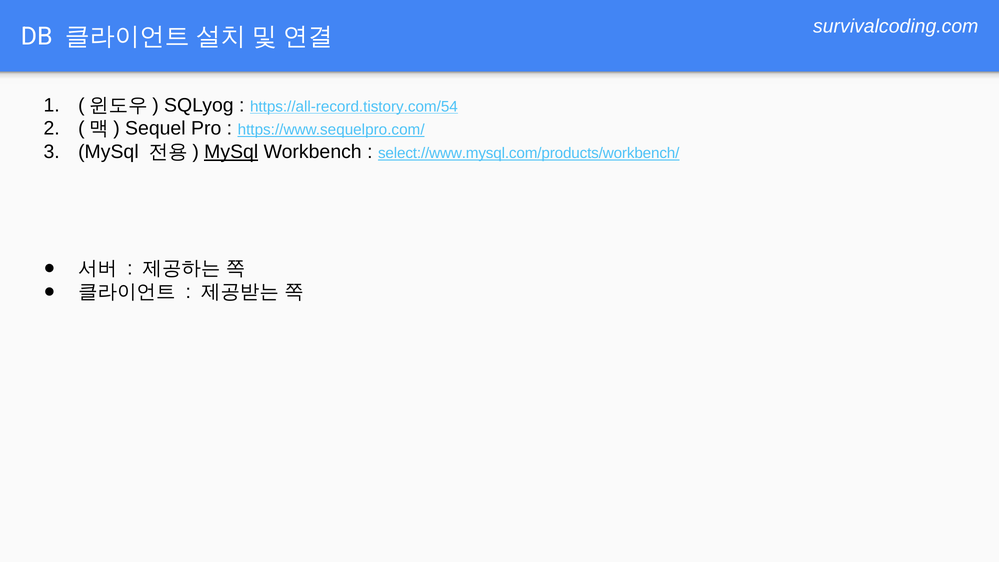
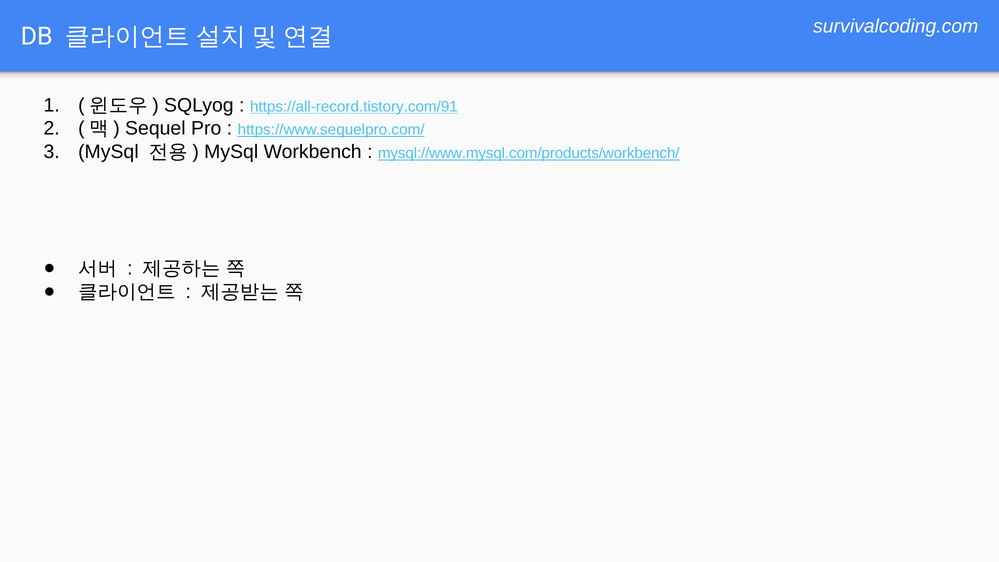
https://all-record.tistory.com/54: https://all-record.tistory.com/54 -> https://all-record.tistory.com/91 (354, 107)
MySql underline: present -> none (231, 152)
select://www.mysql.com/products/workbench/: select://www.mysql.com/products/workbench/ -> mysql://www.mysql.com/products/workbench/ (529, 153)
